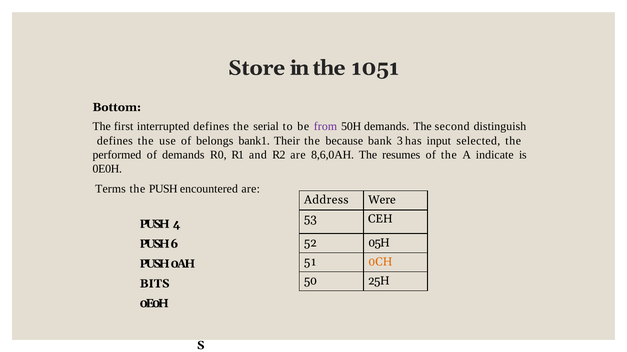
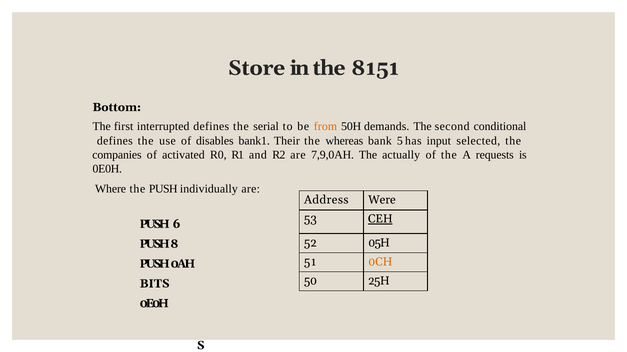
1051: 1051 -> 8151 (375, 68)
from colour: purple -> orange (325, 127)
distinguish: distinguish -> conditional (500, 127)
belongs: belongs -> disables (215, 141)
because: because -> whereas (344, 141)
3: 3 -> 5 (400, 141)
performed: performed -> companies (117, 155)
of demands: demands -> activated (183, 155)
8,6,0AH: 8,6,0AH -> 7,9,0AH (333, 155)
resumes: resumes -> actually (401, 155)
indicate: indicate -> requests (495, 155)
Terms: Terms -> Where (111, 189)
encountered: encountered -> individually (209, 189)
CEH underline: none -> present (380, 219)
4: 4 -> 6 (177, 224)
6: 6 -> 8 (174, 244)
